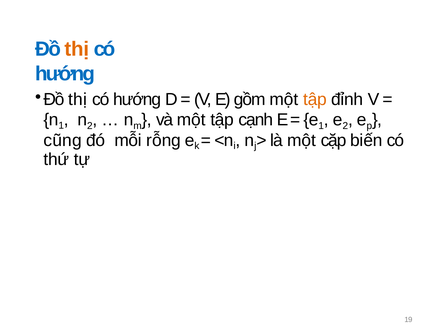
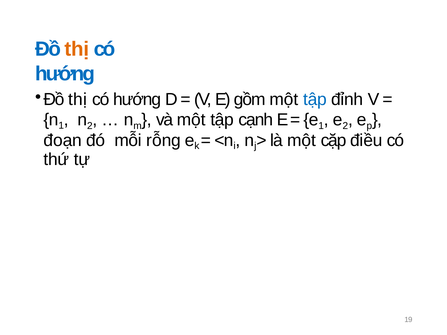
tập colour: orange -> blue (315, 100)
cũng: cũng -> đoạn (63, 140)
biến: biến -> điều (366, 140)
